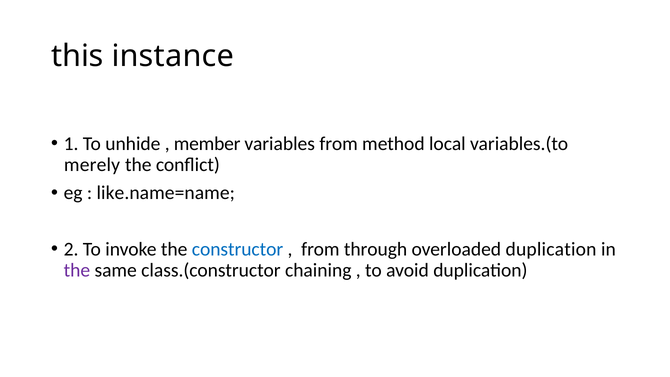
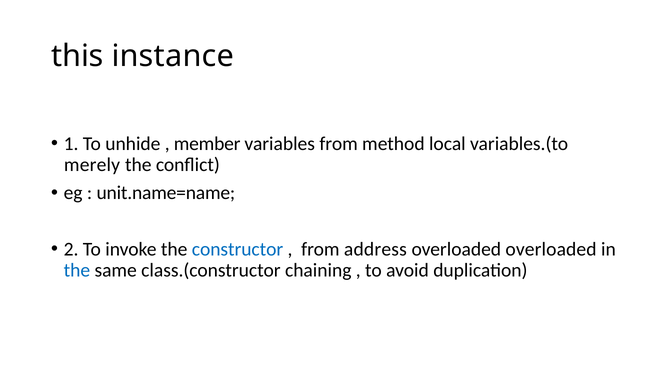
like.name=name: like.name=name -> unit.name=name (166, 193)
through: through -> address (375, 249)
overloaded duplication: duplication -> overloaded (551, 249)
the colour: purple -> blue (77, 270)
